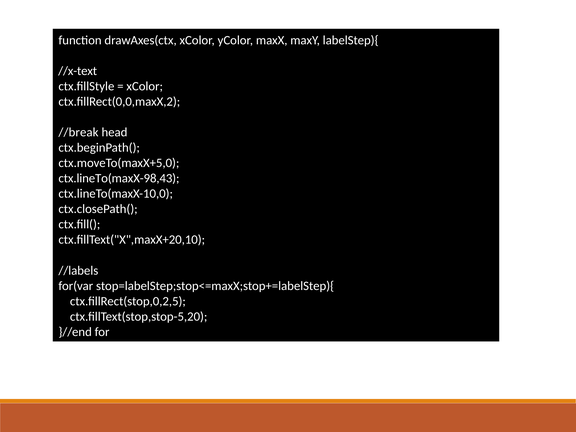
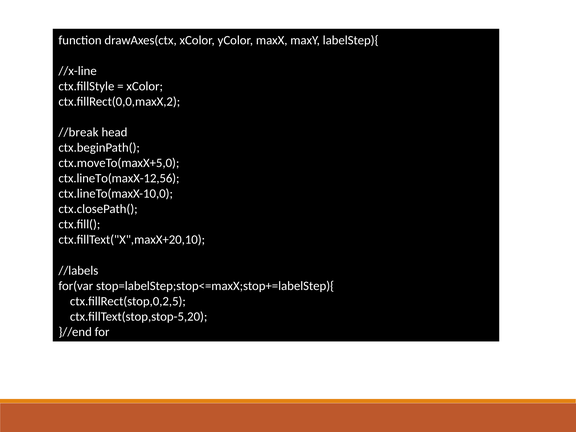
//x-text: //x-text -> //x-line (78, 71)
ctx.lineTo(maxX-98,43: ctx.lineTo(maxX-98,43 -> ctx.lineTo(maxX-12,56 (119, 178)
